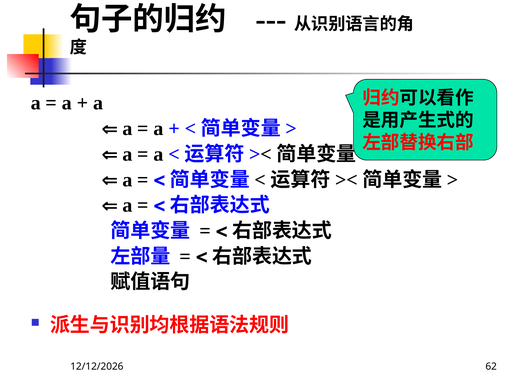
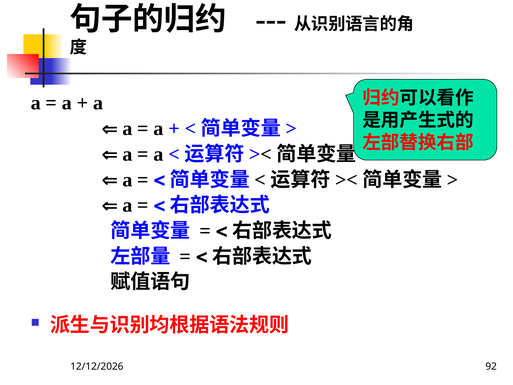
62: 62 -> 92 (491, 366)
